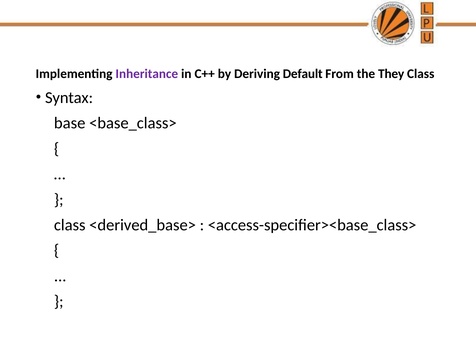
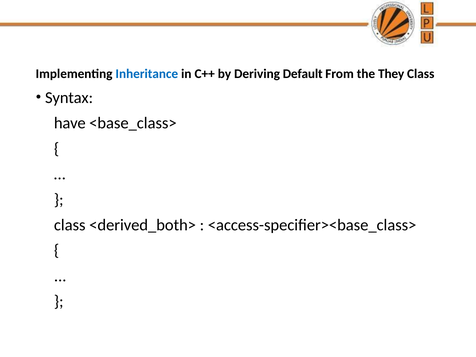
Inheritance colour: purple -> blue (147, 74)
base: base -> have (70, 123)
<derived_base>: <derived_base> -> <derived_both> (143, 225)
